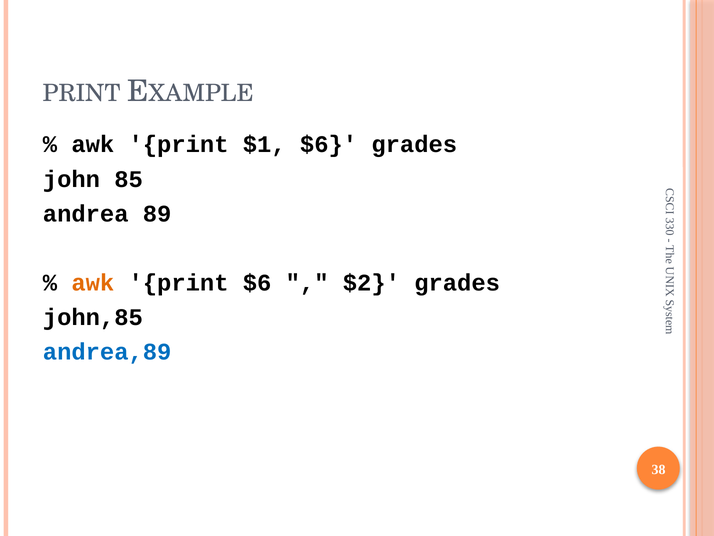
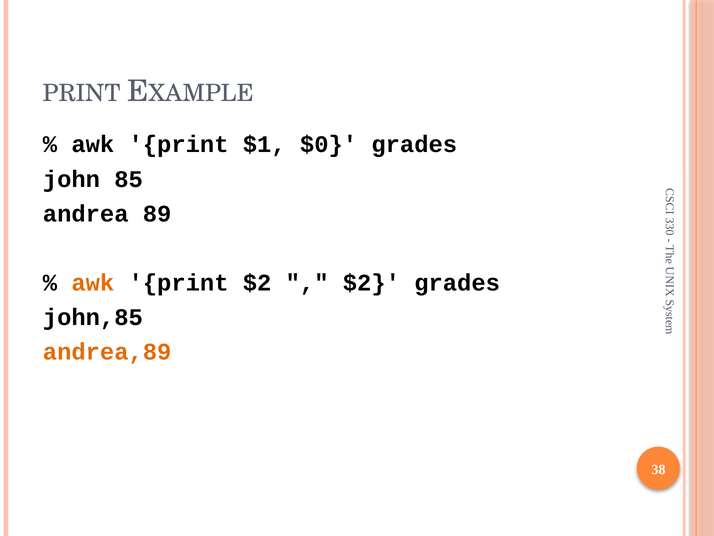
$1 $6: $6 -> $0 (329, 144)
print $6: $6 -> $2 (257, 283)
andrea,89 colour: blue -> orange (107, 352)
